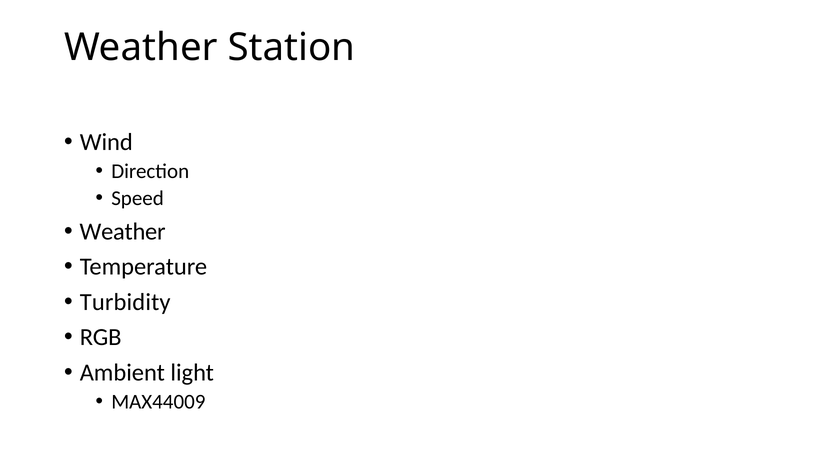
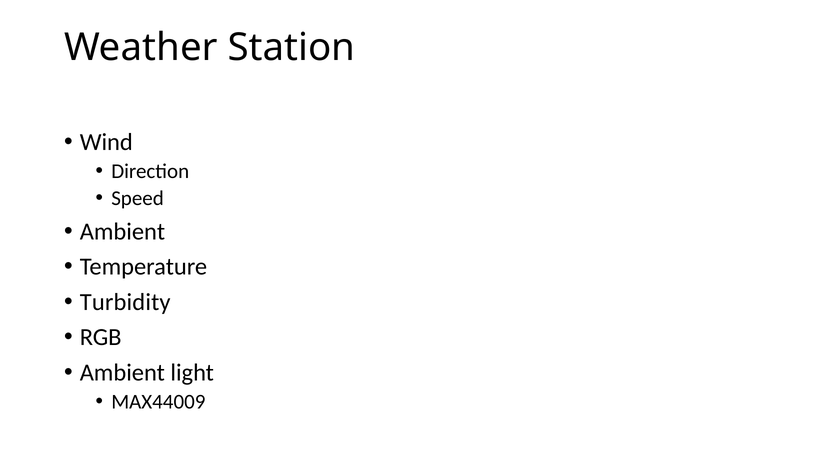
Weather: Weather -> Ambient (122, 231)
